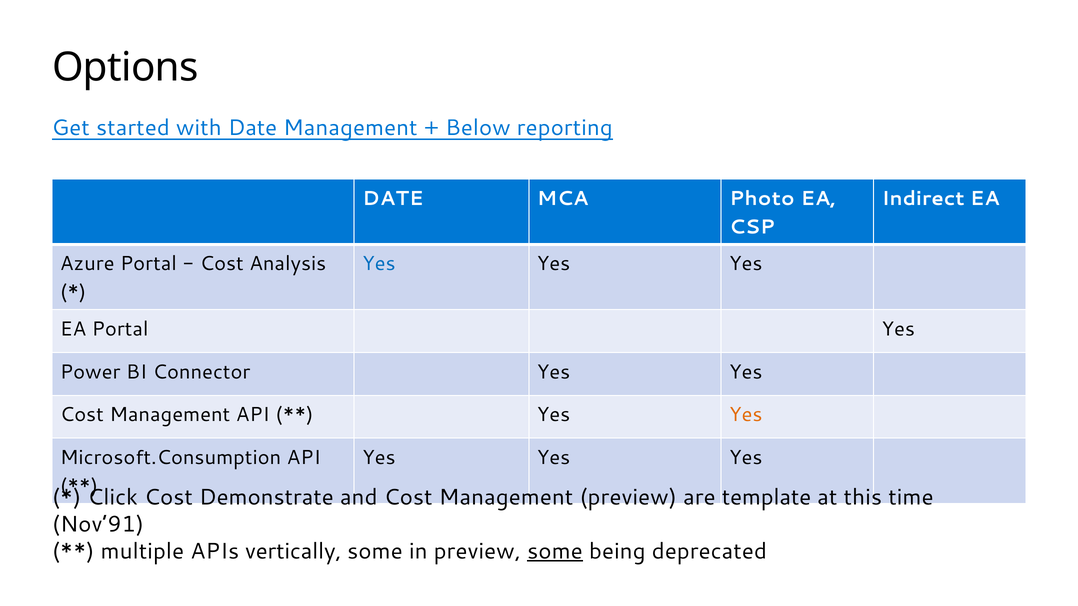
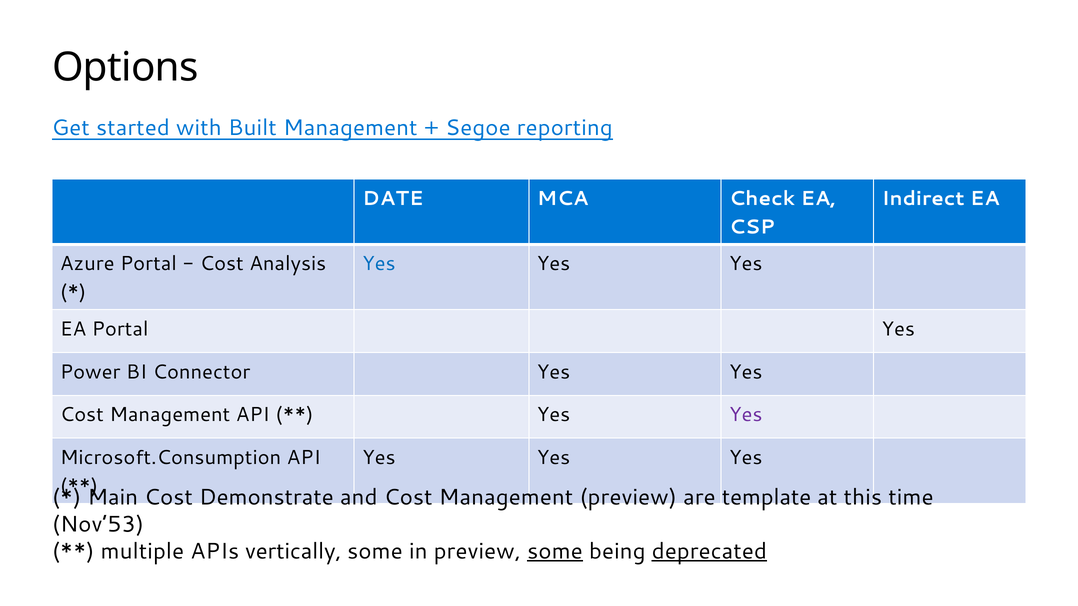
with Date: Date -> Built (252, 128)
Below: Below -> Segoe (478, 128)
Photo: Photo -> Check (762, 199)
Yes colour: orange -> purple (746, 415)
Click: Click -> Main (113, 498)
Nov’91: Nov’91 -> Nov’53 (98, 525)
deprecated underline: none -> present (709, 551)
